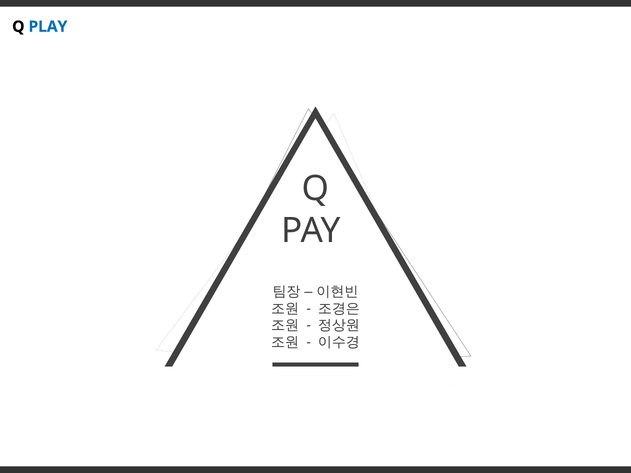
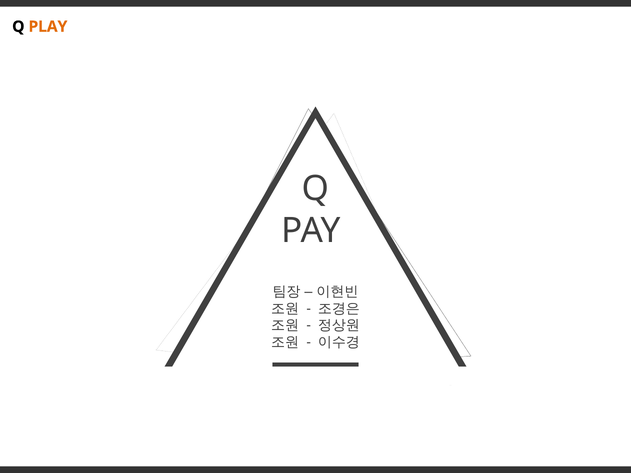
PLAY colour: blue -> orange (48, 27)
